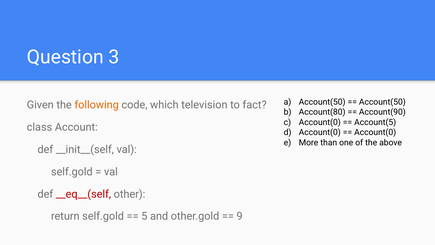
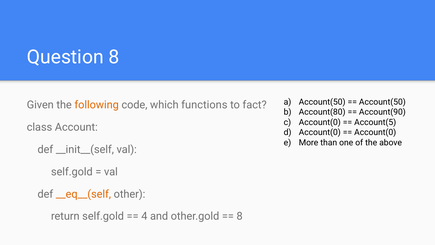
Question 3: 3 -> 8 (114, 57)
television: television -> functions (204, 105)
__eq__(self colour: red -> orange (83, 194)
5: 5 -> 4 (144, 216)
9: 9 -> 8 (240, 216)
